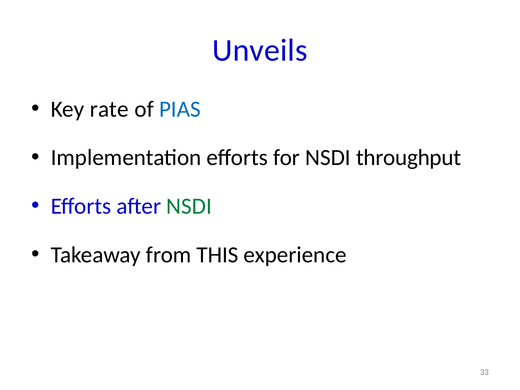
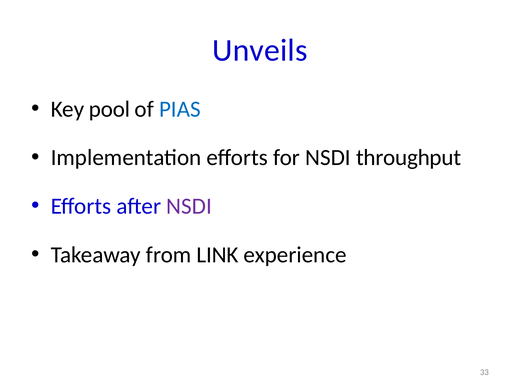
rate: rate -> pool (109, 109)
NSDI colour: green -> purple (189, 206)
THIS: THIS -> LINK (218, 255)
